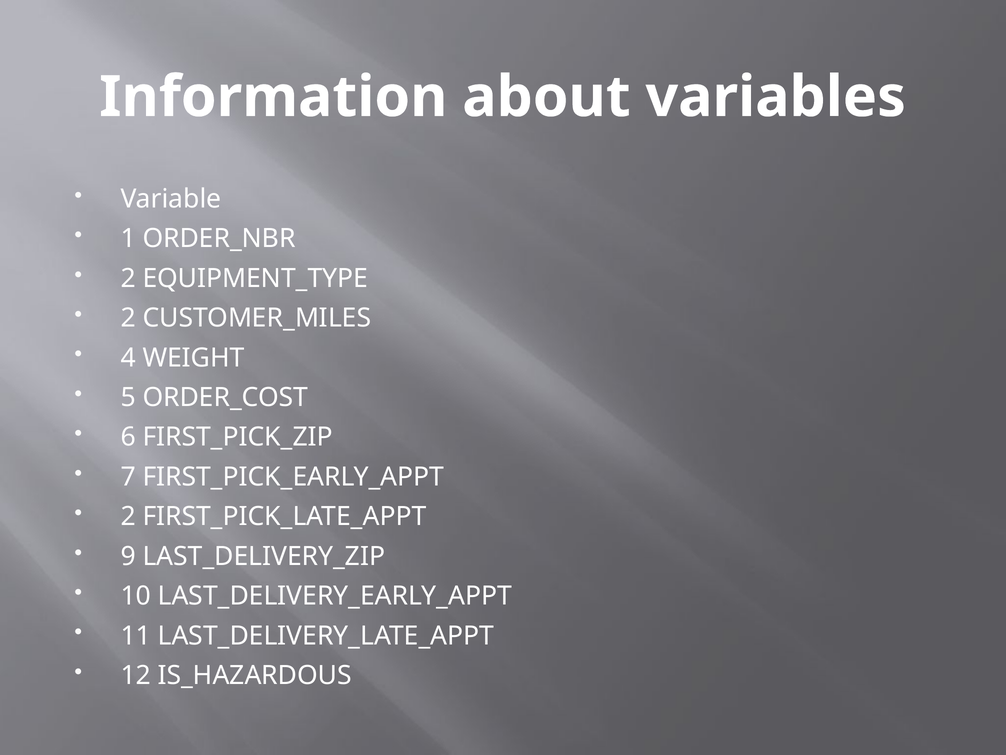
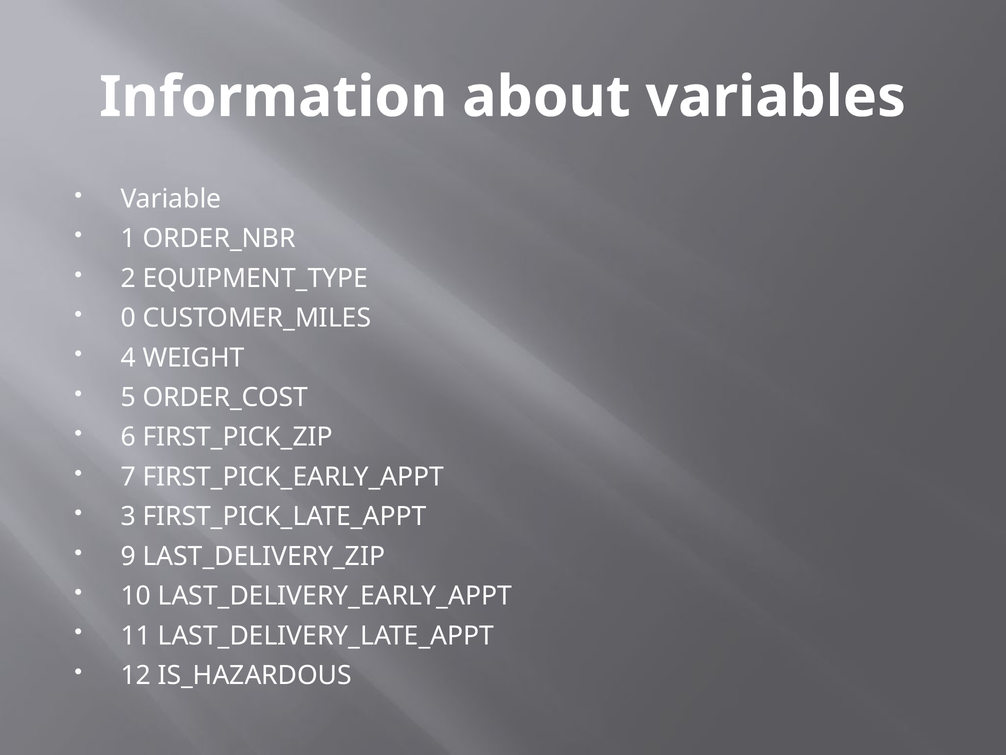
2: 2 -> 0 (128, 318)
2: 2 -> 3 (128, 516)
